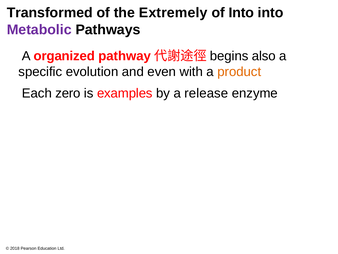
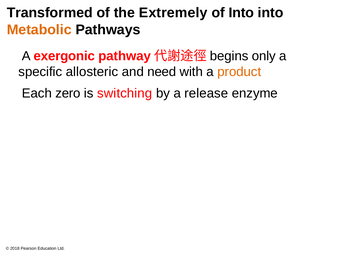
Metabolic colour: purple -> orange (39, 30)
organized: organized -> exergonic (64, 56)
also: also -> only (264, 56)
evolution: evolution -> allosteric (92, 72)
even: even -> need (162, 72)
examples: examples -> switching (125, 93)
